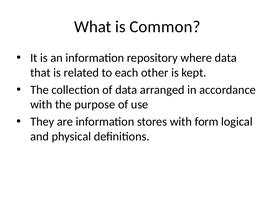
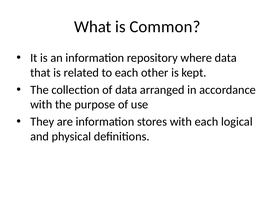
with form: form -> each (206, 121)
